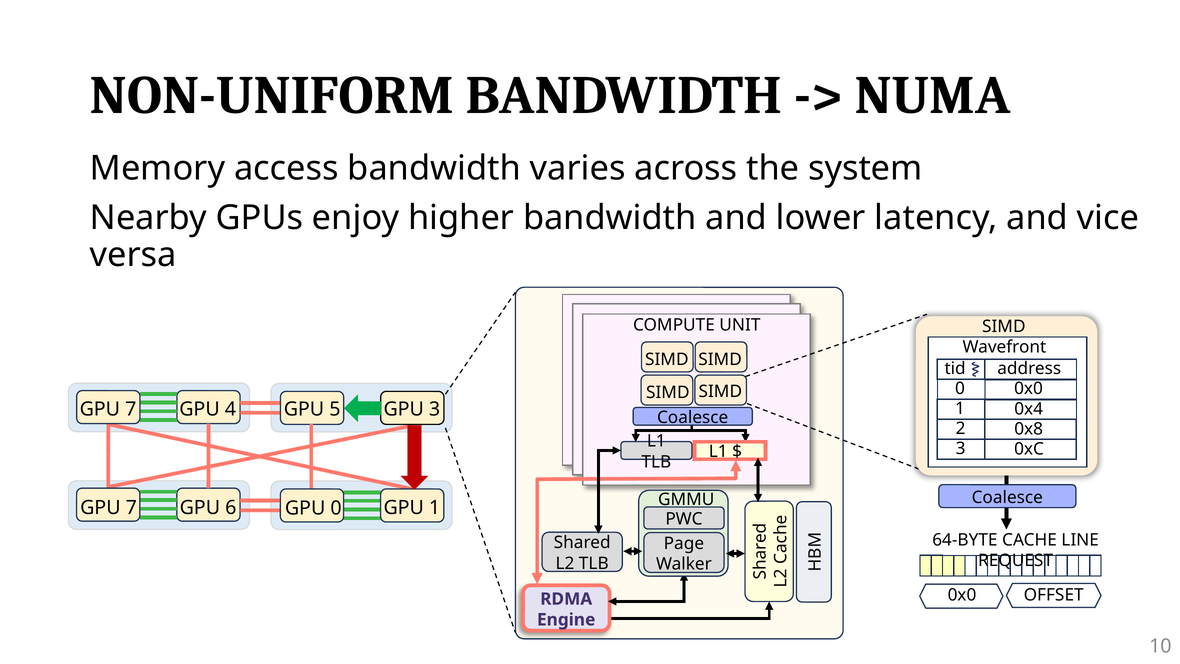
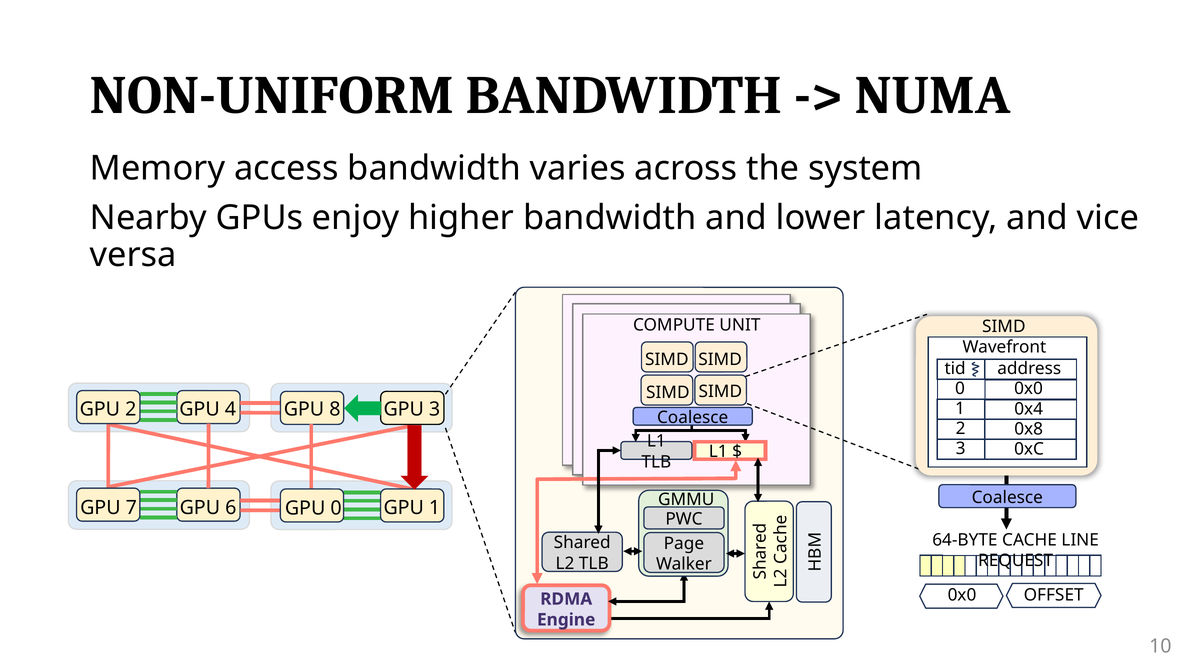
5: 5 -> 8 (335, 409)
7: 7 -> 2 (131, 409)
